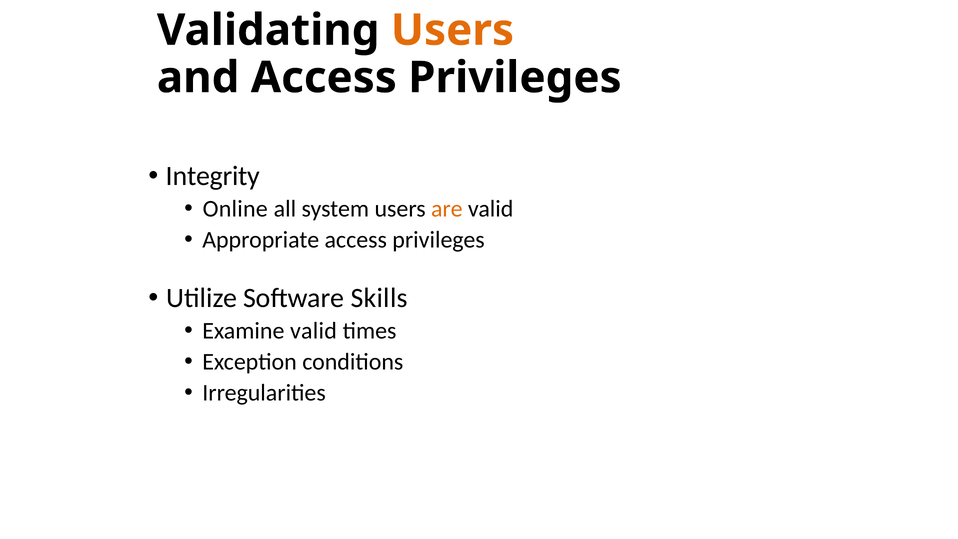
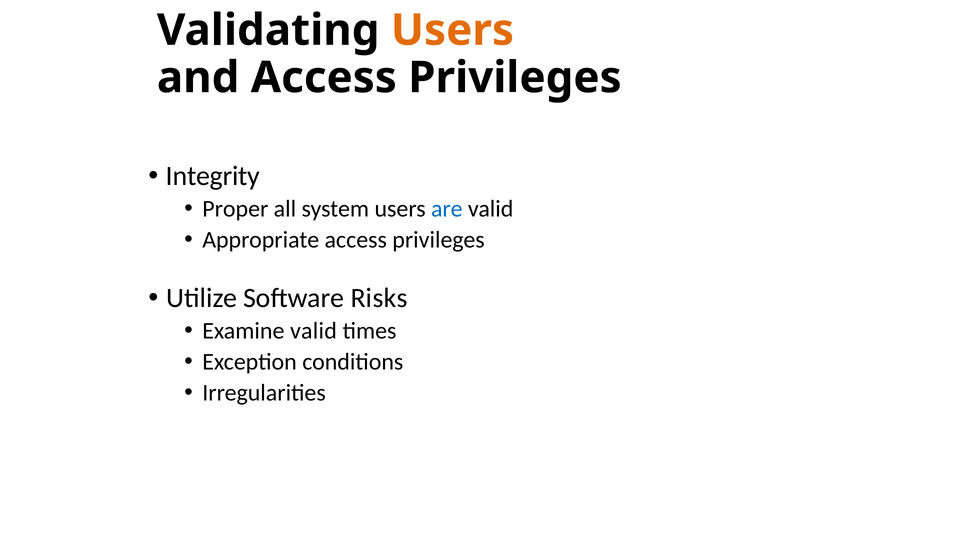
Online: Online -> Proper (235, 209)
are colour: orange -> blue (447, 209)
Skills: Skills -> Risks (379, 298)
